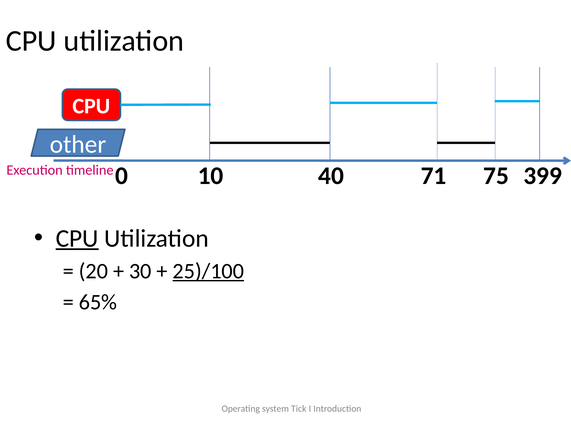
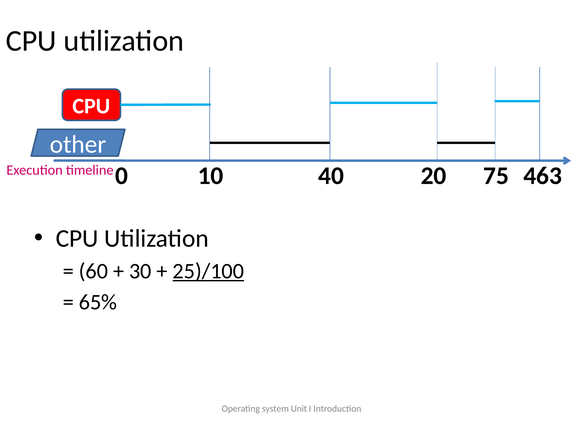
71: 71 -> 20 (434, 176)
399: 399 -> 463 (543, 176)
CPU underline: present -> none (77, 238)
20: 20 -> 60 (93, 271)
Tick: Tick -> Unit (299, 409)
